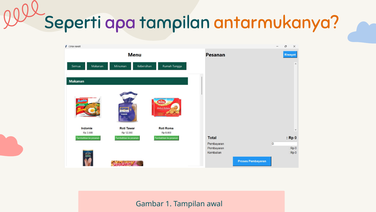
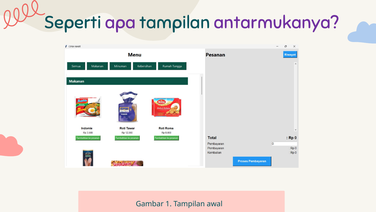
antarmukanya colour: orange -> purple (276, 22)
